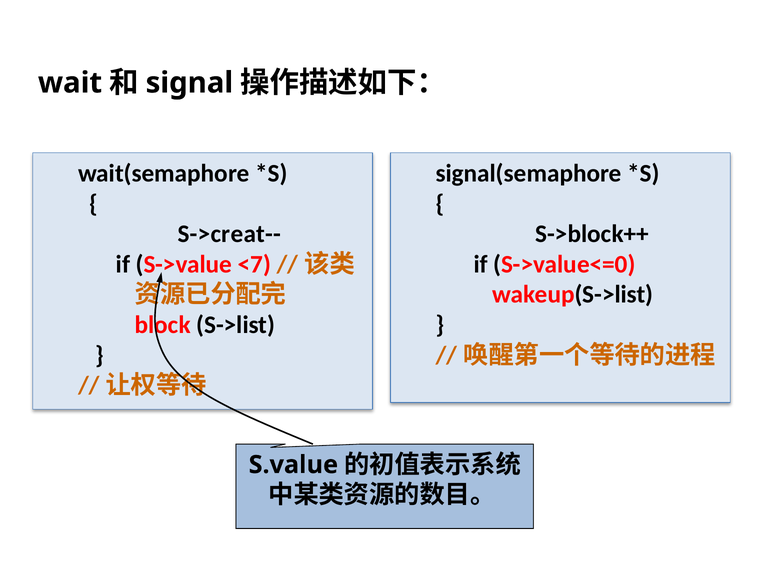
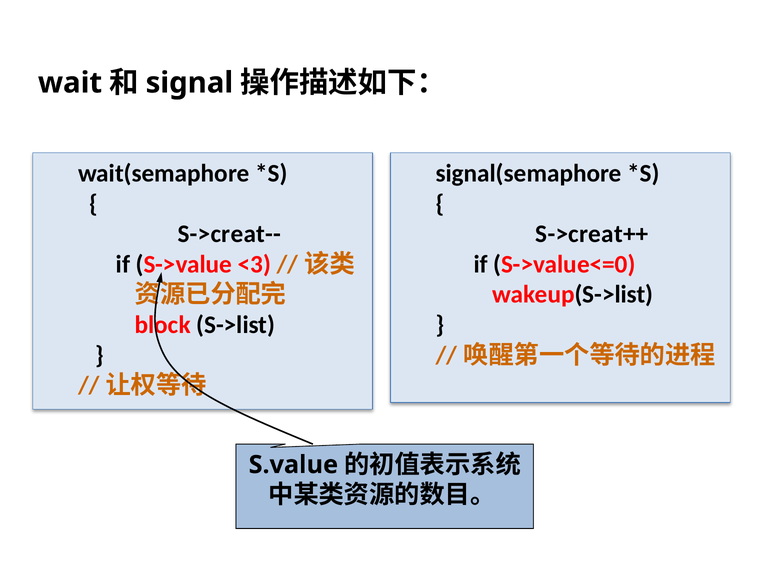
S->block++: S->block++ -> S->creat++ (592, 234)
<7: <7 -> <3 (254, 264)
